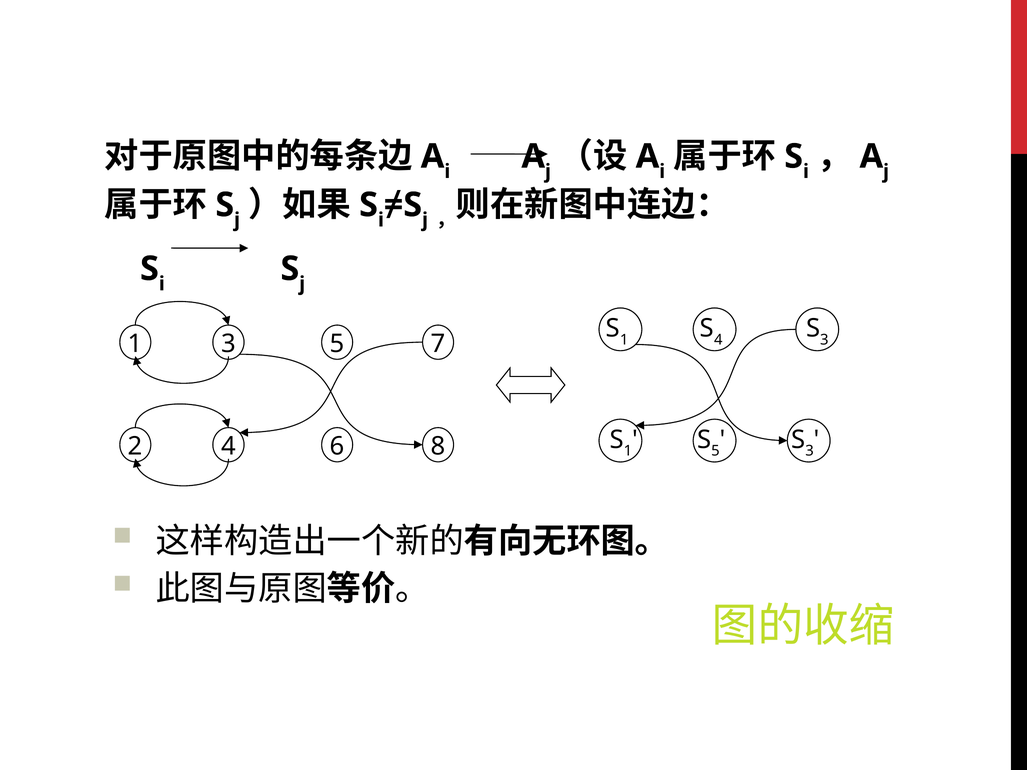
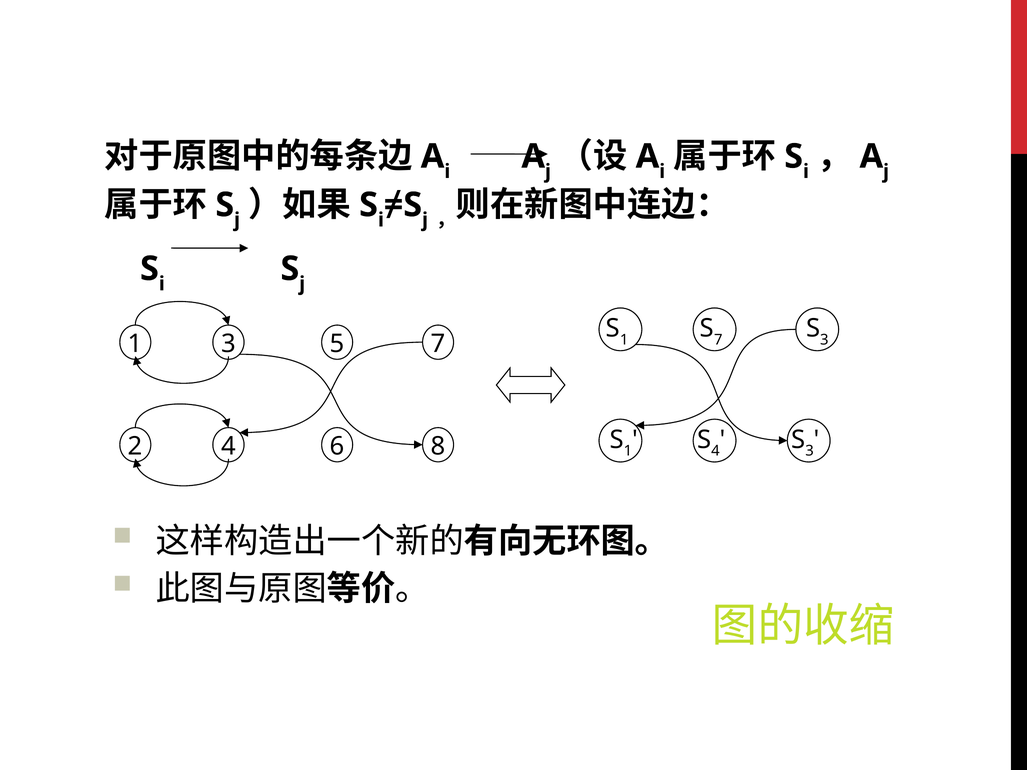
4: 4 -> 7 (718, 340)
5: 5 -> 4 (715, 451)
